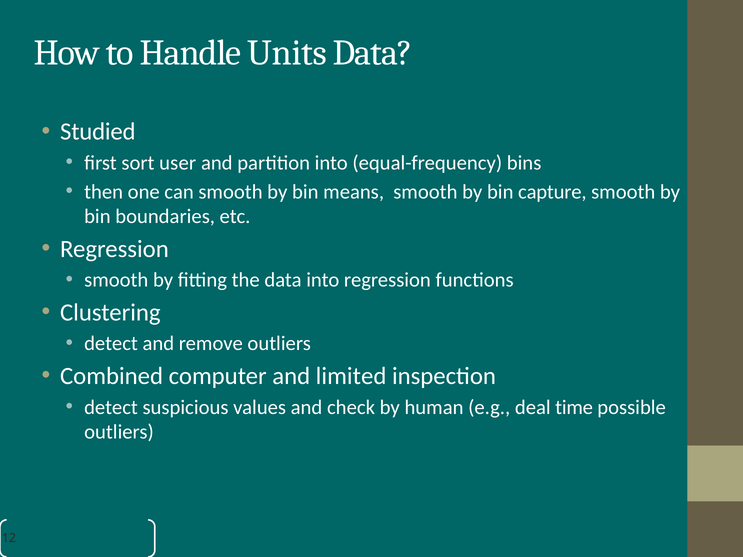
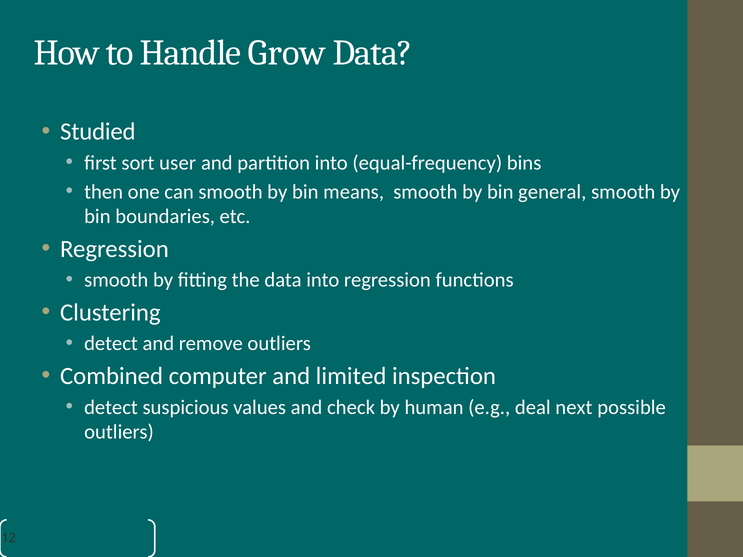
Units: Units -> Grow (287, 53)
capture: capture -> general (552, 192)
time: time -> next (574, 407)
